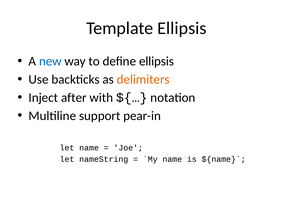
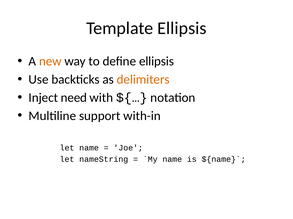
new colour: blue -> orange (50, 61)
after: after -> need (74, 98)
pear-in: pear-in -> with-in (142, 116)
